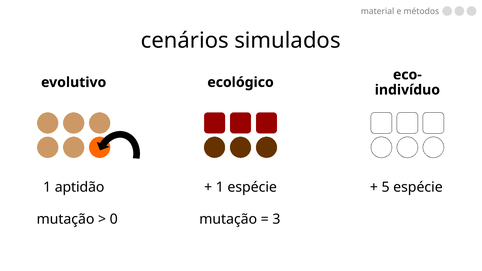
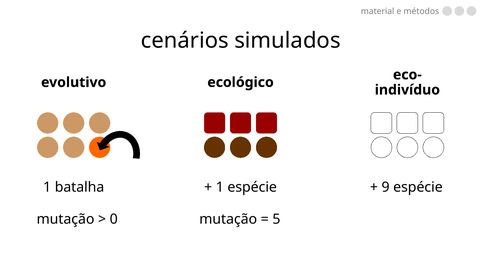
aptidão: aptidão -> batalha (80, 187)
5: 5 -> 9 (386, 187)
3: 3 -> 5 (276, 219)
